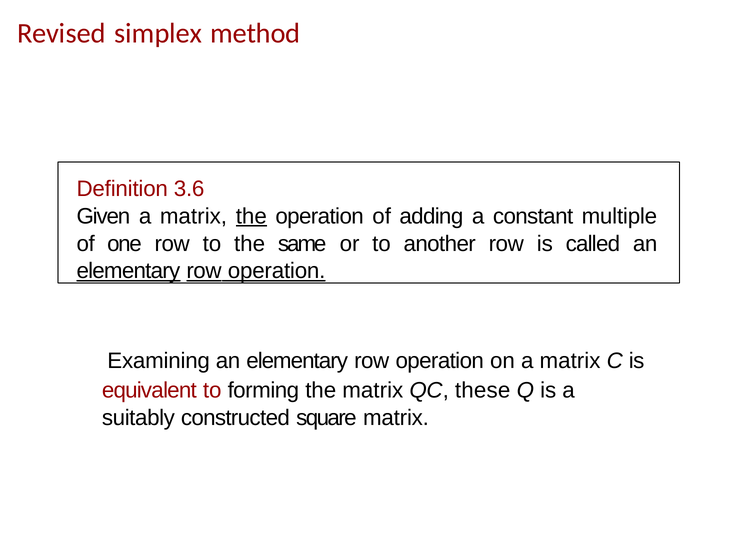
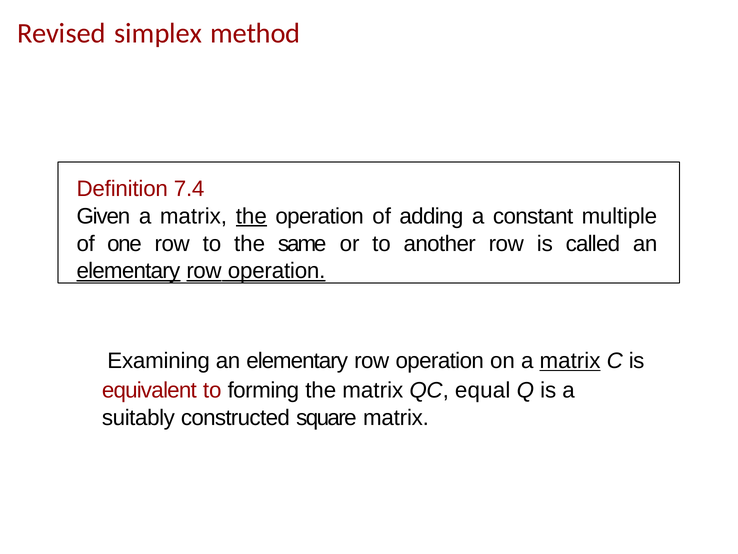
3.6: 3.6 -> 7.4 (189, 189)
matrix underline: none -> present (570, 361)
these: these -> equal (483, 390)
